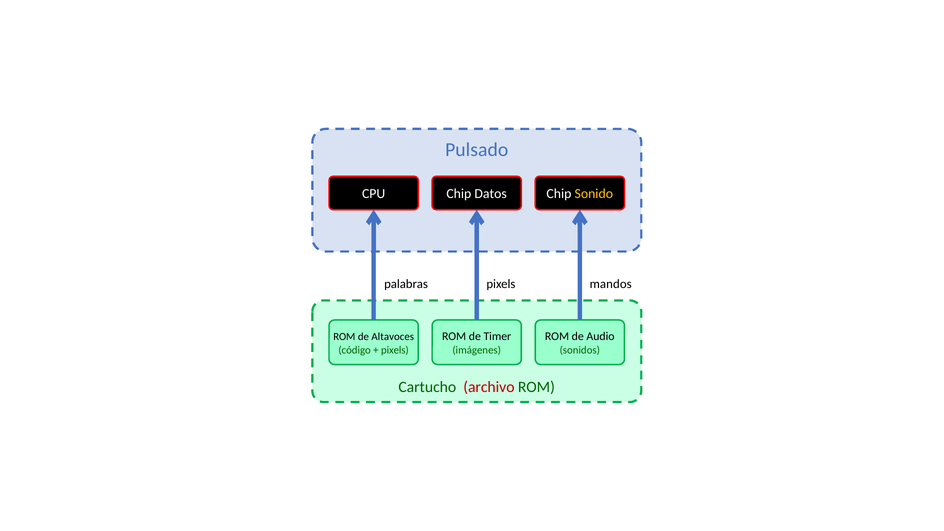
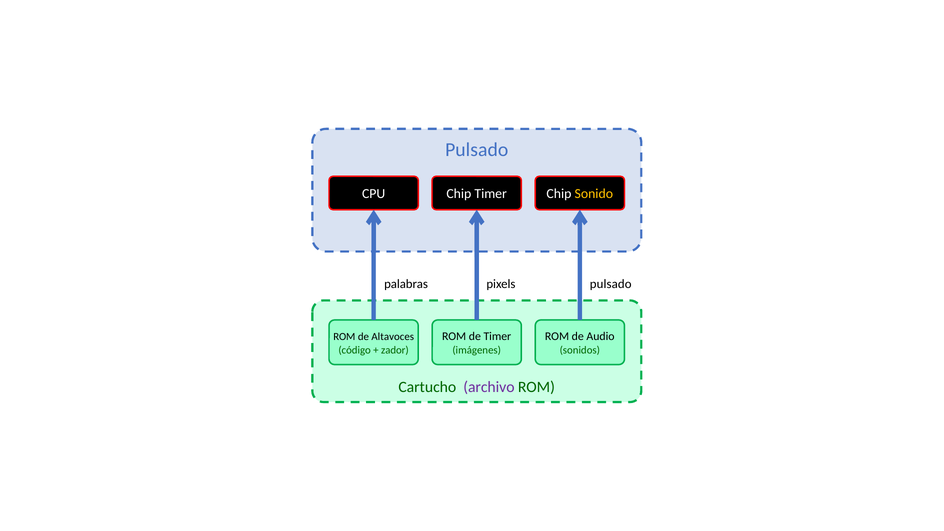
Chip Datos: Datos -> Timer (491, 194)
pixels mandos: mandos -> pulsado (611, 284)
pixels: pixels -> zador (395, 350)
archivo colour: red -> purple (489, 387)
